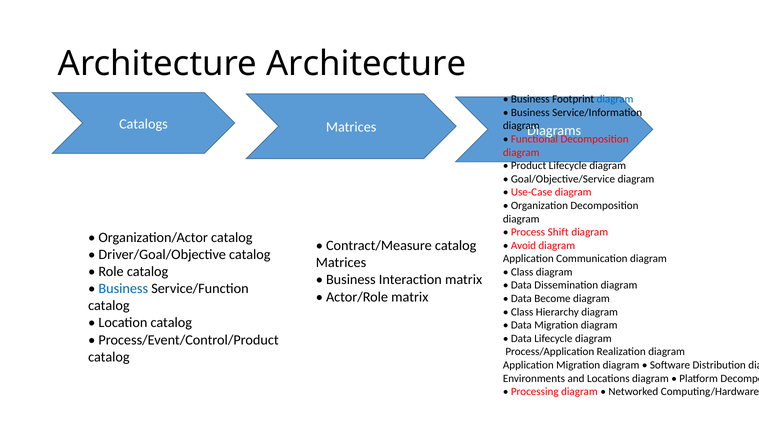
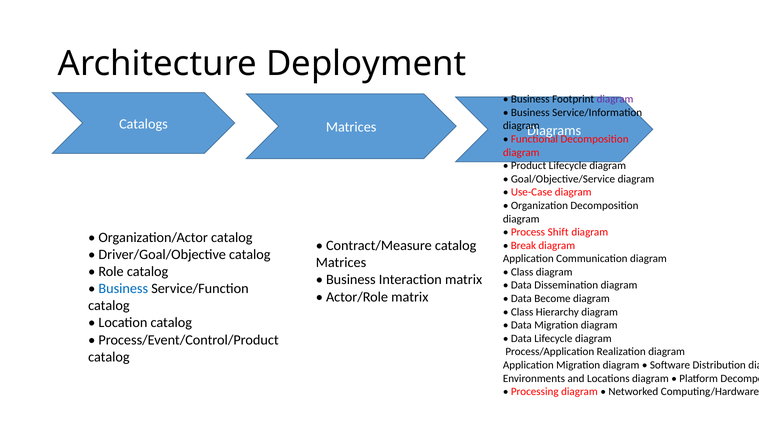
Architecture Architecture: Architecture -> Deployment (366, 64)
diagram colour: blue -> purple (615, 99)
Avoid: Avoid -> Break (523, 245)
